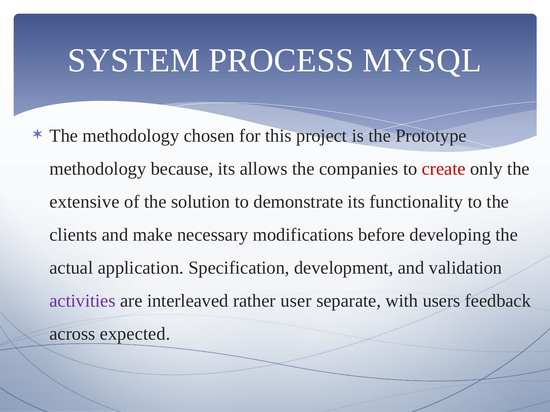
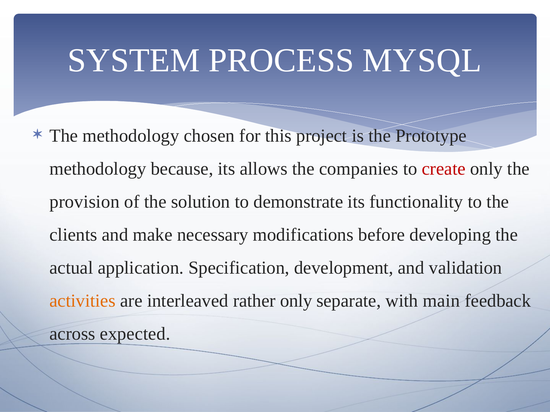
extensive: extensive -> provision (85, 202)
activities colour: purple -> orange (83, 301)
rather user: user -> only (296, 301)
users: users -> main (441, 301)
